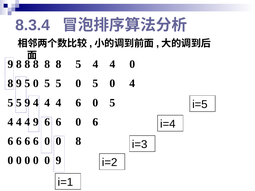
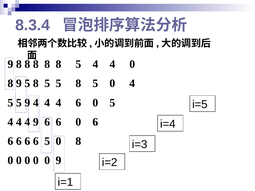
9 5 0: 0 -> 8 (36, 84)
5 5 0: 0 -> 8 (78, 84)
6 6 6 0: 0 -> 5 (47, 141)
